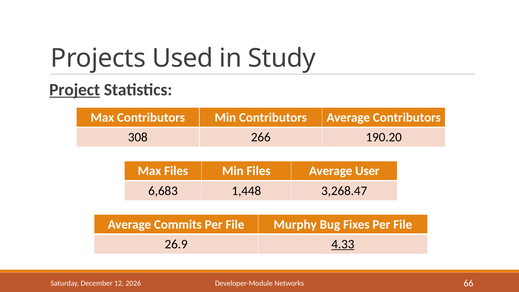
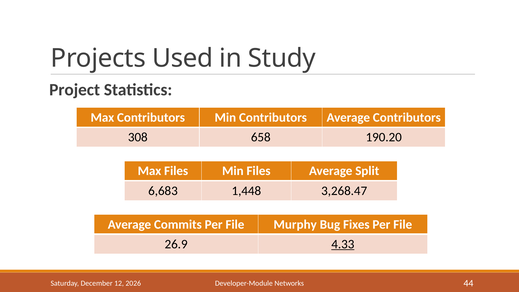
Project underline: present -> none (75, 90)
266: 266 -> 658 (261, 137)
User: User -> Split (367, 171)
66: 66 -> 44 (468, 283)
